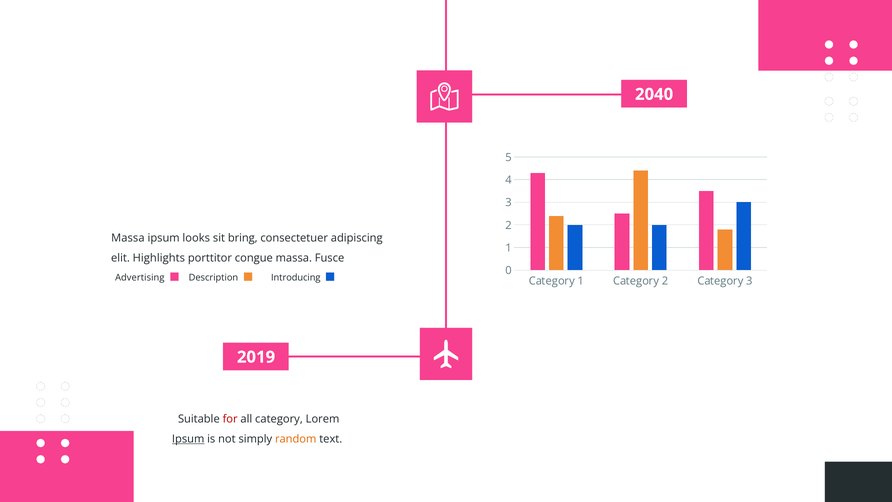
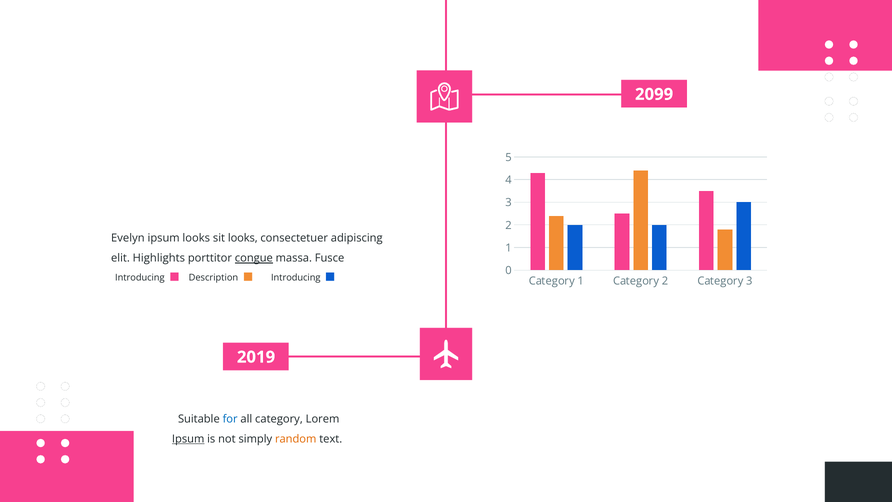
2040: 2040 -> 2099 (654, 94)
Massa: Massa -> Evelyn (128, 238)
sit bring: bring -> looks (243, 238)
congue underline: none -> present (254, 258)
Advertising: Advertising -> Introducing (140, 277)
for colour: red -> blue (230, 419)
